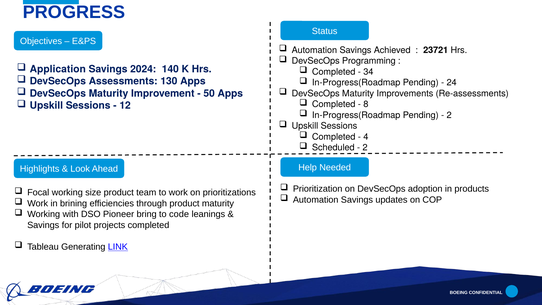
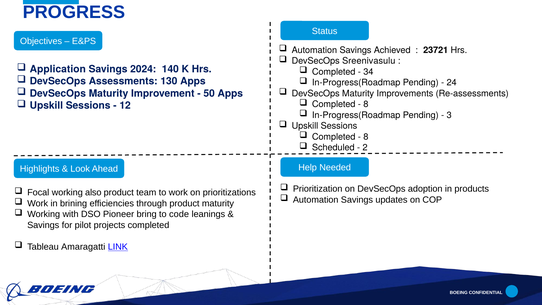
Programming: Programming -> Sreenivasulu (369, 61)
2: 2 -> 3 (449, 115)
4: 4 -> 8 (366, 137)
size: size -> also (93, 193)
Generating: Generating -> Amaragatti (83, 247)
